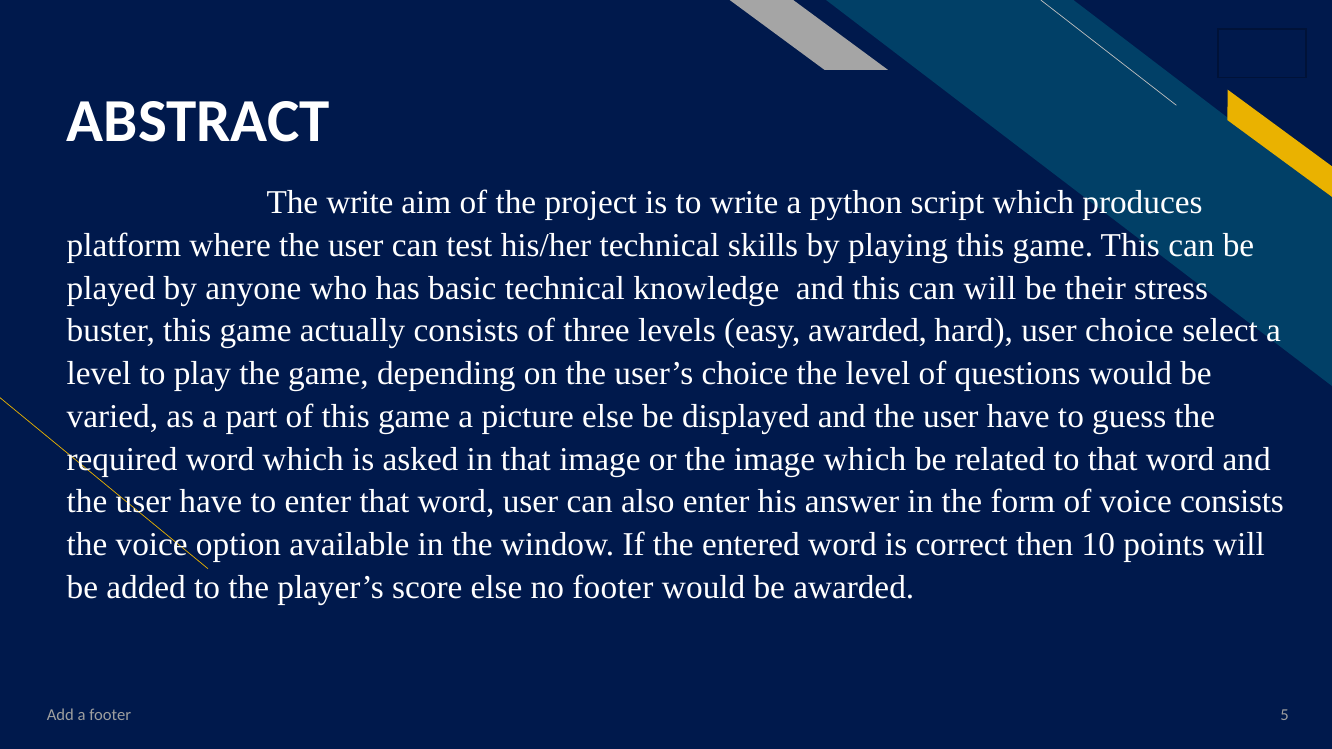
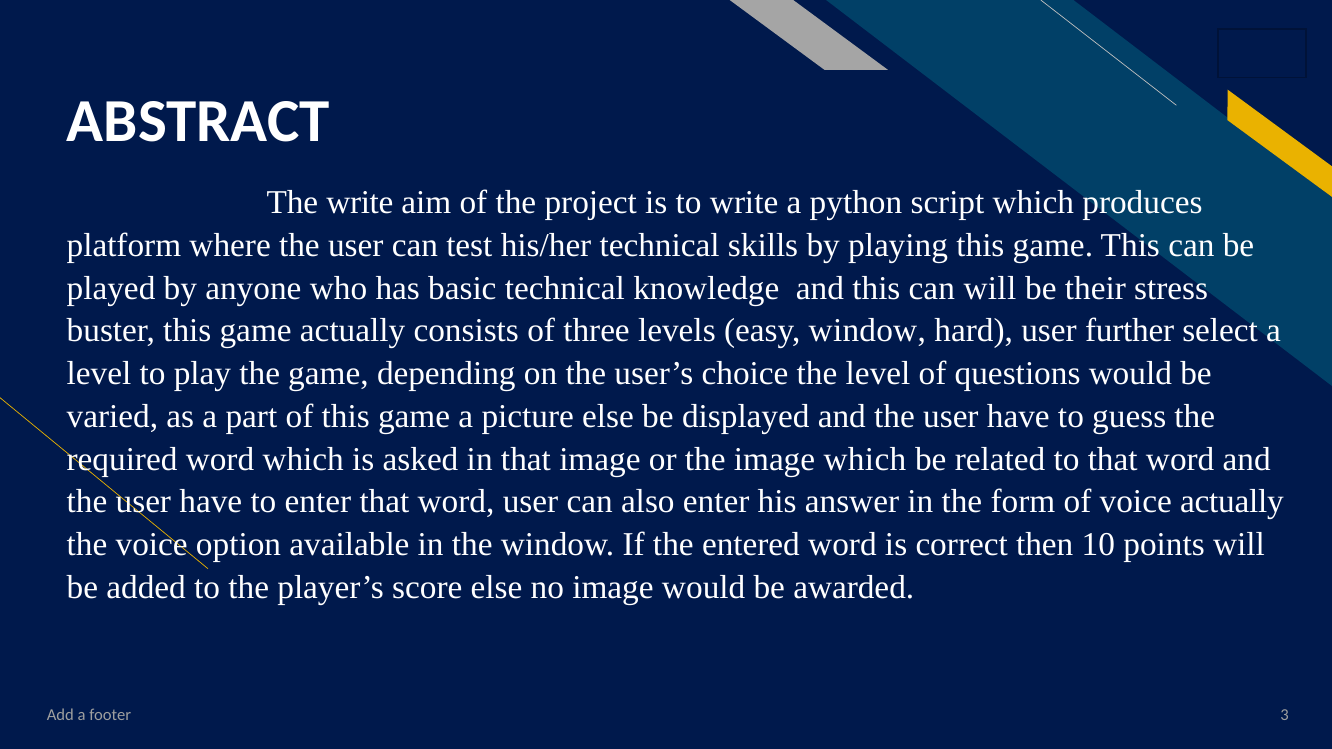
easy awarded: awarded -> window (867, 331)
user choice: choice -> further (1130, 331)
voice consists: consists -> actually (1232, 502)
no footer: footer -> image (613, 588)
5: 5 -> 3 (1285, 715)
